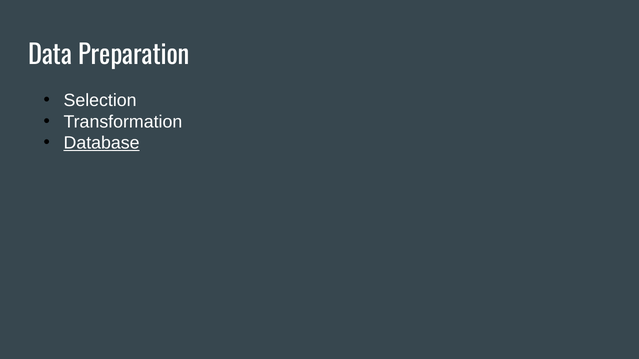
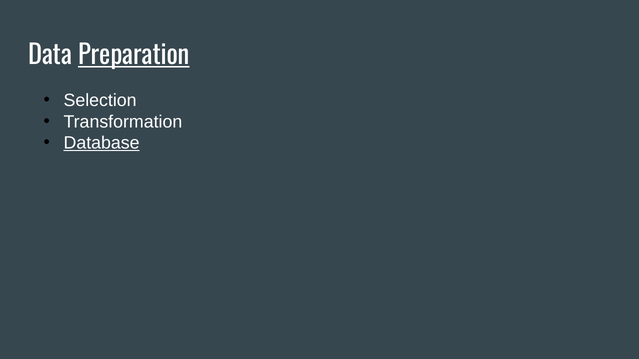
Preparation underline: none -> present (134, 55)
